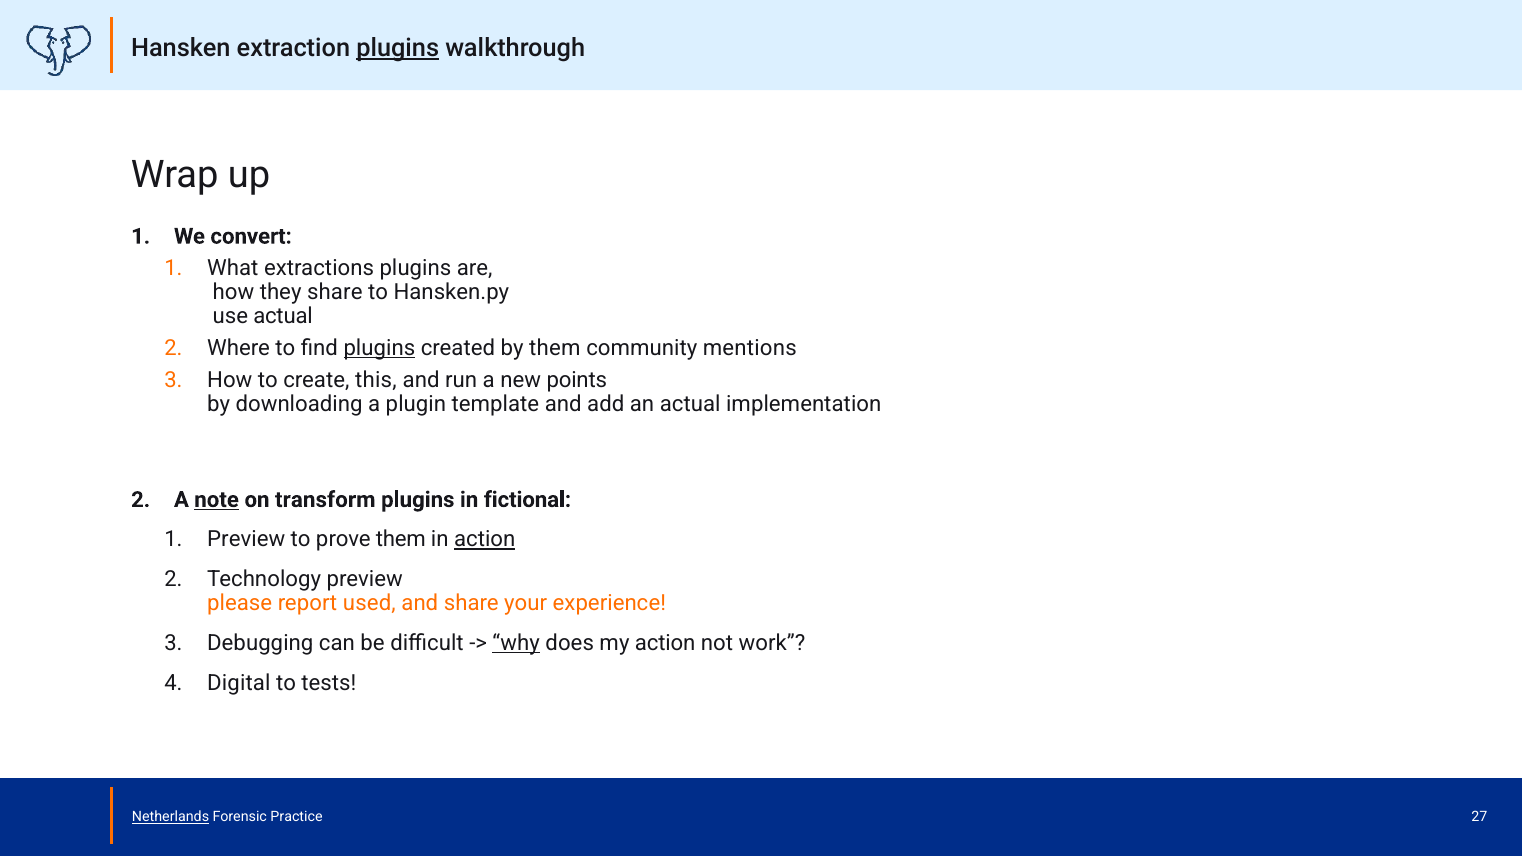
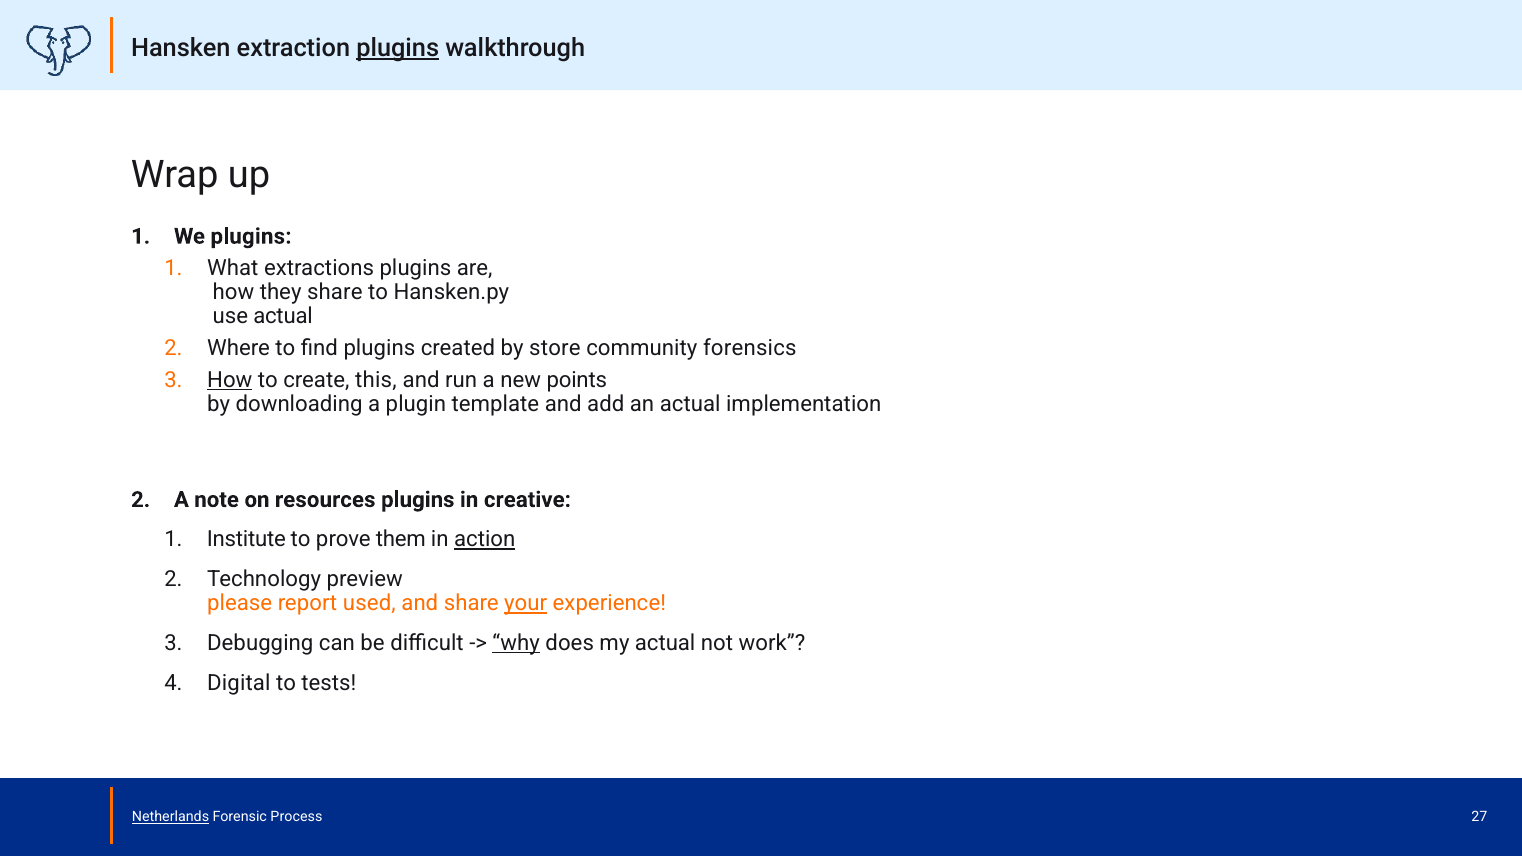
We convert: convert -> plugins (251, 236)
plugins underline: present -> none (379, 348)
by them: them -> store (555, 348)
mentions: mentions -> forensics (750, 348)
How underline: none -> present (230, 380)
note underline: present -> none (217, 500)
transform: transform -> resources (325, 500)
fictional: fictional -> creative (527, 500)
Preview: Preview -> Institute (246, 540)
your underline: none -> present (526, 603)
my action: action -> actual (665, 643)
Practice: Practice -> Process (296, 817)
